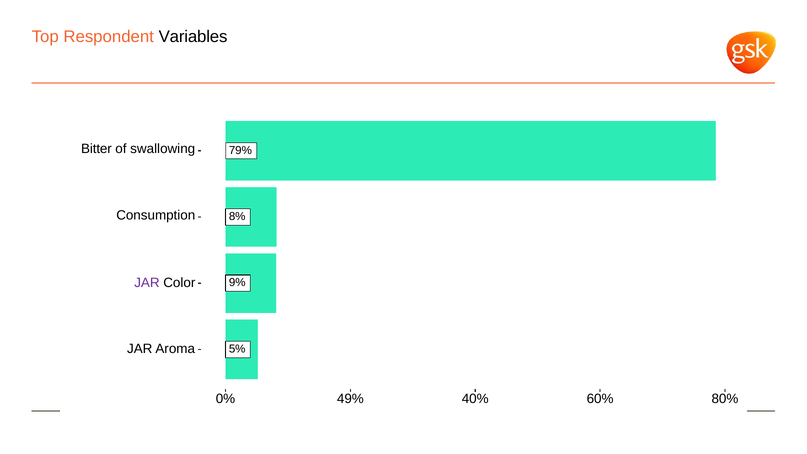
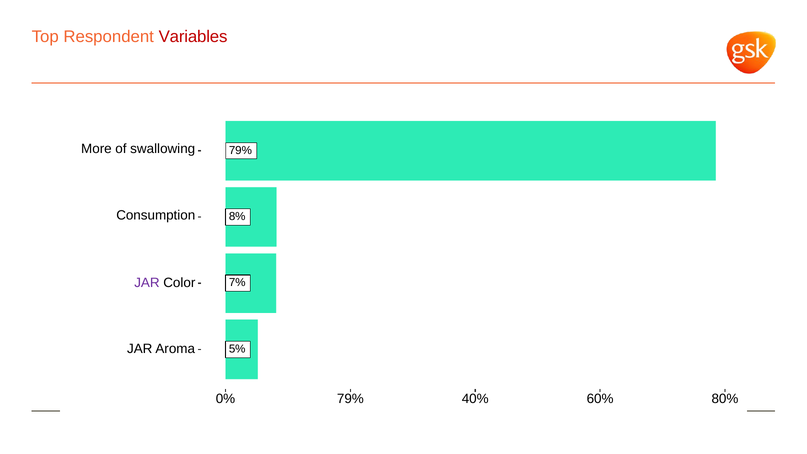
Variables colour: black -> red (193, 37)
Bitter: Bitter -> More (96, 149)
9%: 9% -> 7% (237, 283)
0% 49%: 49% -> 79% (350, 399)
